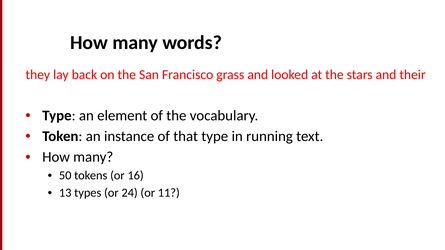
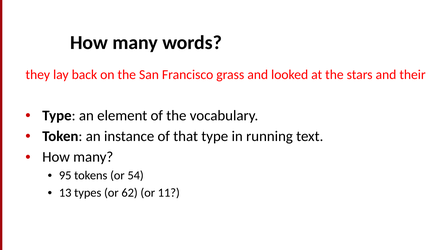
50: 50 -> 95 (65, 176)
16: 16 -> 54 (136, 176)
24: 24 -> 62 (130, 193)
